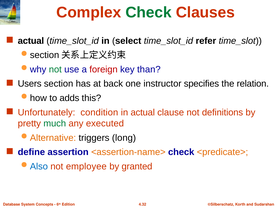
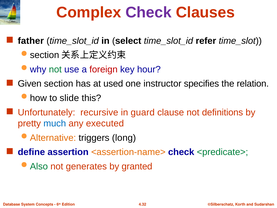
Check colour: green -> purple (149, 12)
actual: actual -> father (31, 41)
than: than -> hour (149, 69)
Users: Users -> Given (30, 84)
back: back -> used (113, 84)
adds: adds -> slide (69, 98)
condition: condition -> recursive (99, 112)
in actual: actual -> guard (143, 112)
much colour: green -> blue (55, 123)
<predicate> colour: orange -> green (222, 152)
Also colour: blue -> green (39, 166)
employee: employee -> generates (86, 166)
